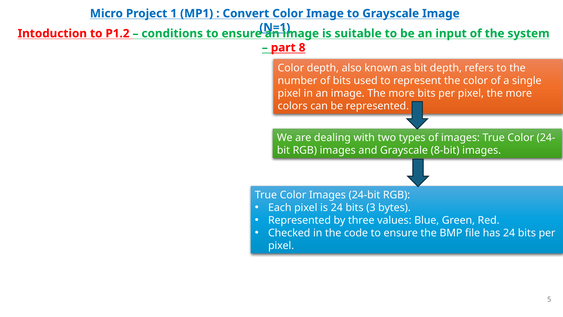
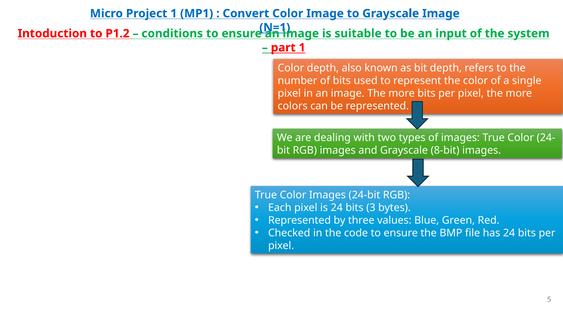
part 8: 8 -> 1 (302, 48)
